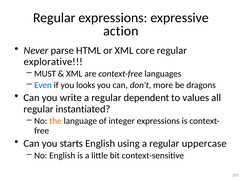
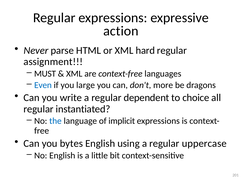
core: core -> hard (145, 51)
explorative: explorative -> assignment (53, 62)
looks: looks -> large (86, 85)
values: values -> choice (196, 98)
the colour: orange -> blue (55, 121)
integer: integer -> implicit (122, 121)
starts: starts -> bytes (71, 144)
